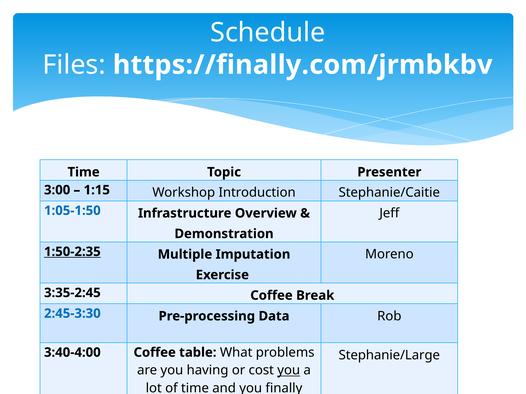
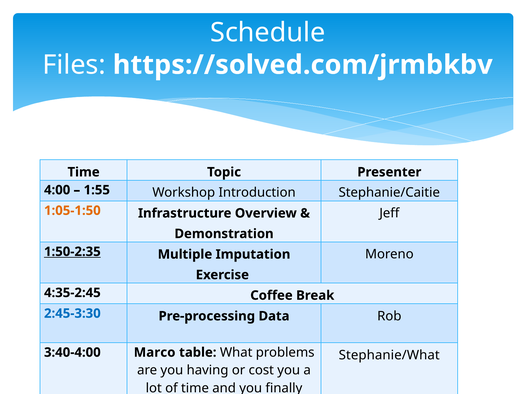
https://finally.com/jrmbkbv: https://finally.com/jrmbkbv -> https://solved.com/jrmbkbv (303, 65)
3:00: 3:00 -> 4:00 (57, 190)
1:15: 1:15 -> 1:55 (97, 190)
1:05-1:50 colour: blue -> orange (72, 211)
3:35-2:45: 3:35-2:45 -> 4:35-2:45 (72, 293)
3:40-4:00 Coffee: Coffee -> Marco (155, 353)
Stephanie/Large: Stephanie/Large -> Stephanie/What (389, 356)
you underline: present -> none (289, 371)
